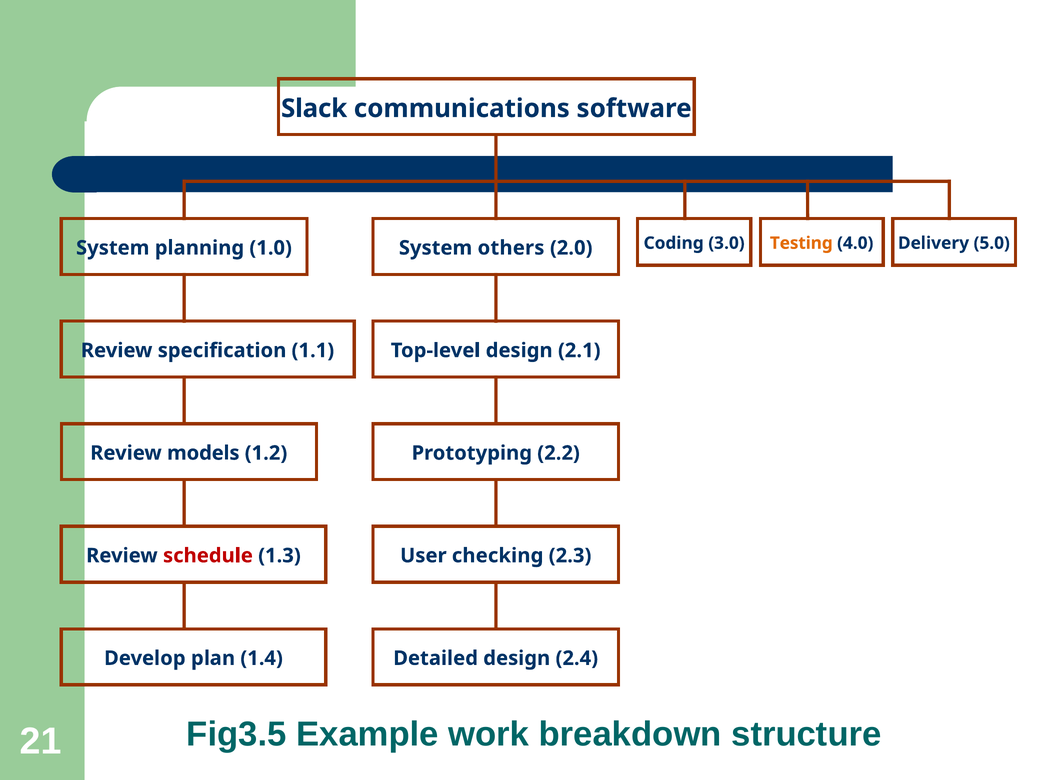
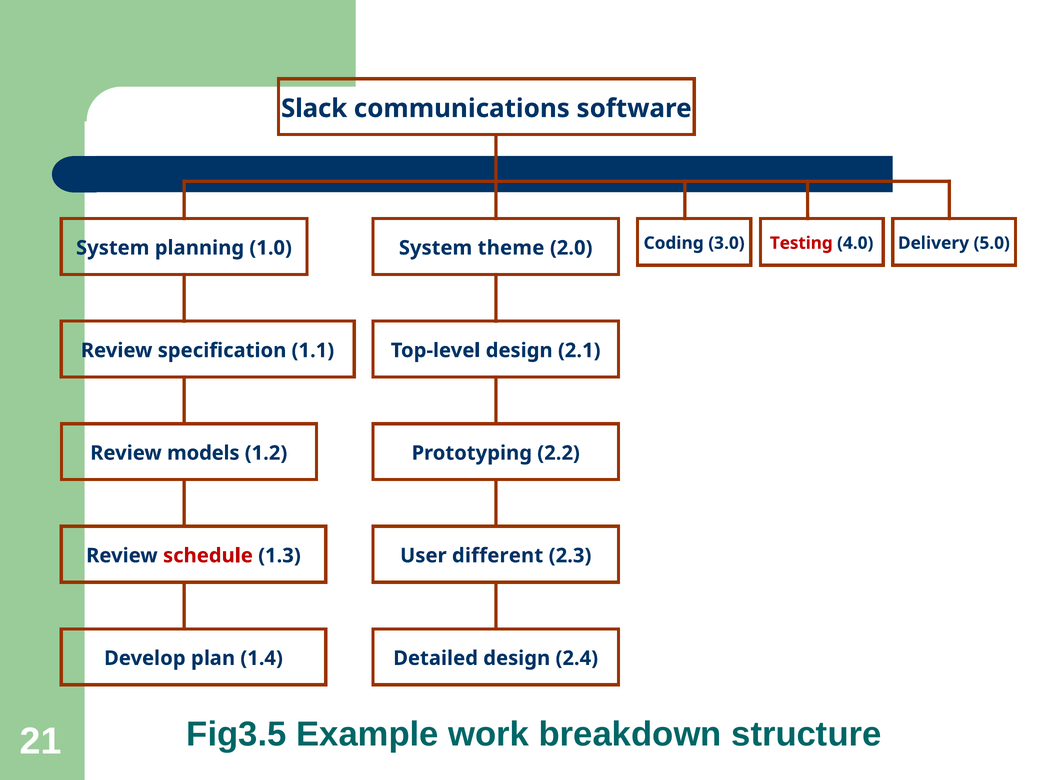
Testing colour: orange -> red (801, 243)
others: others -> theme (511, 248)
checking: checking -> different (498, 556)
